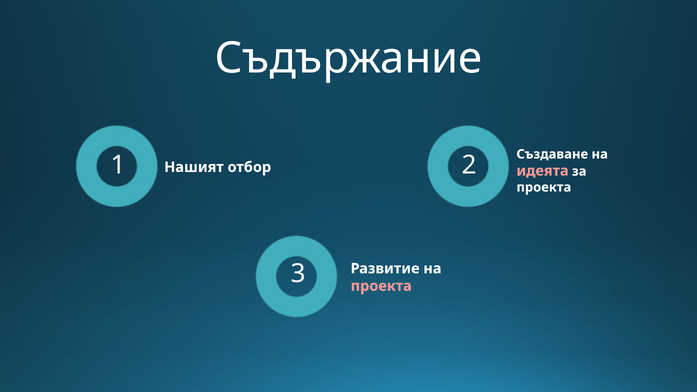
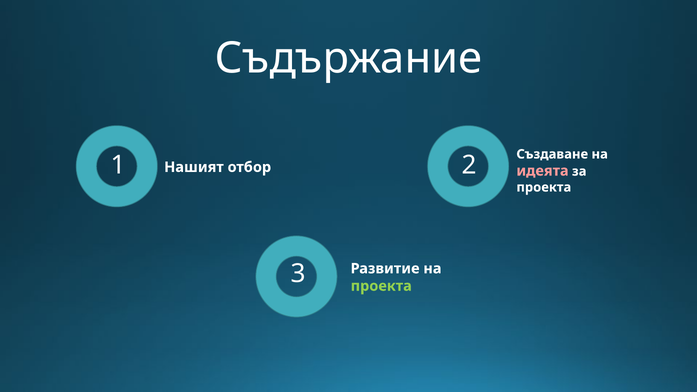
проекта colour: pink -> light green (381, 286)
